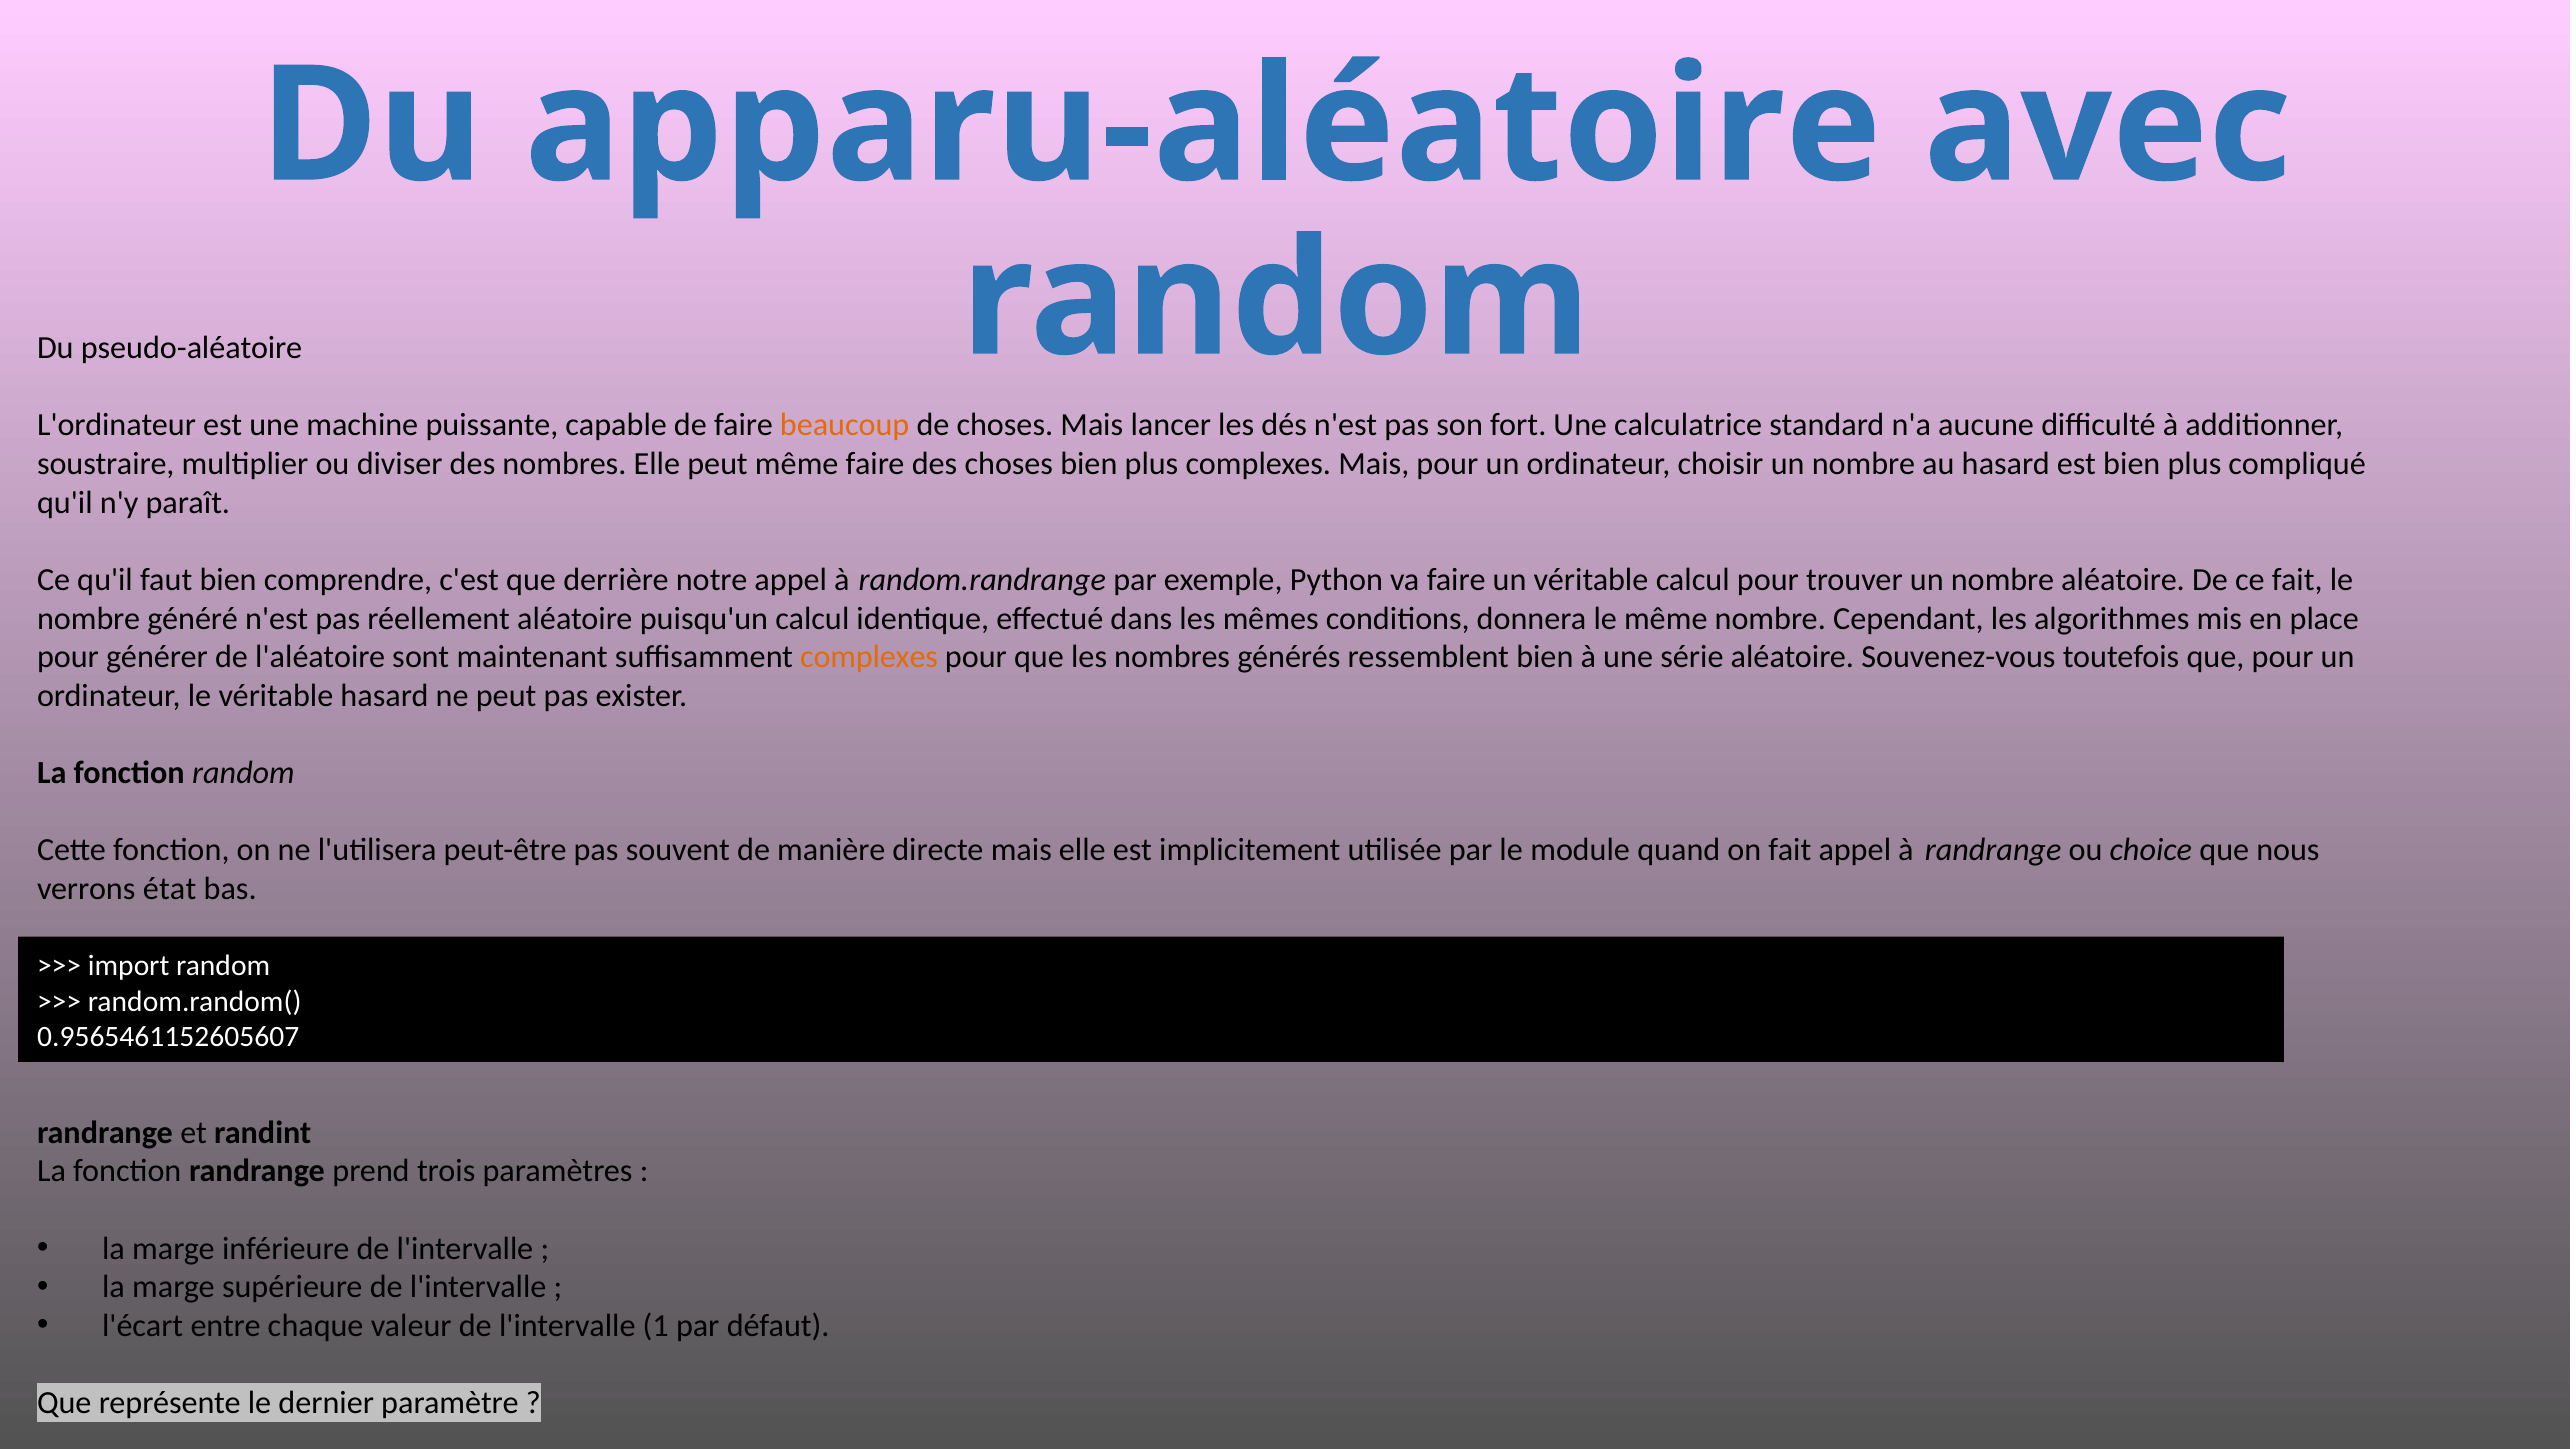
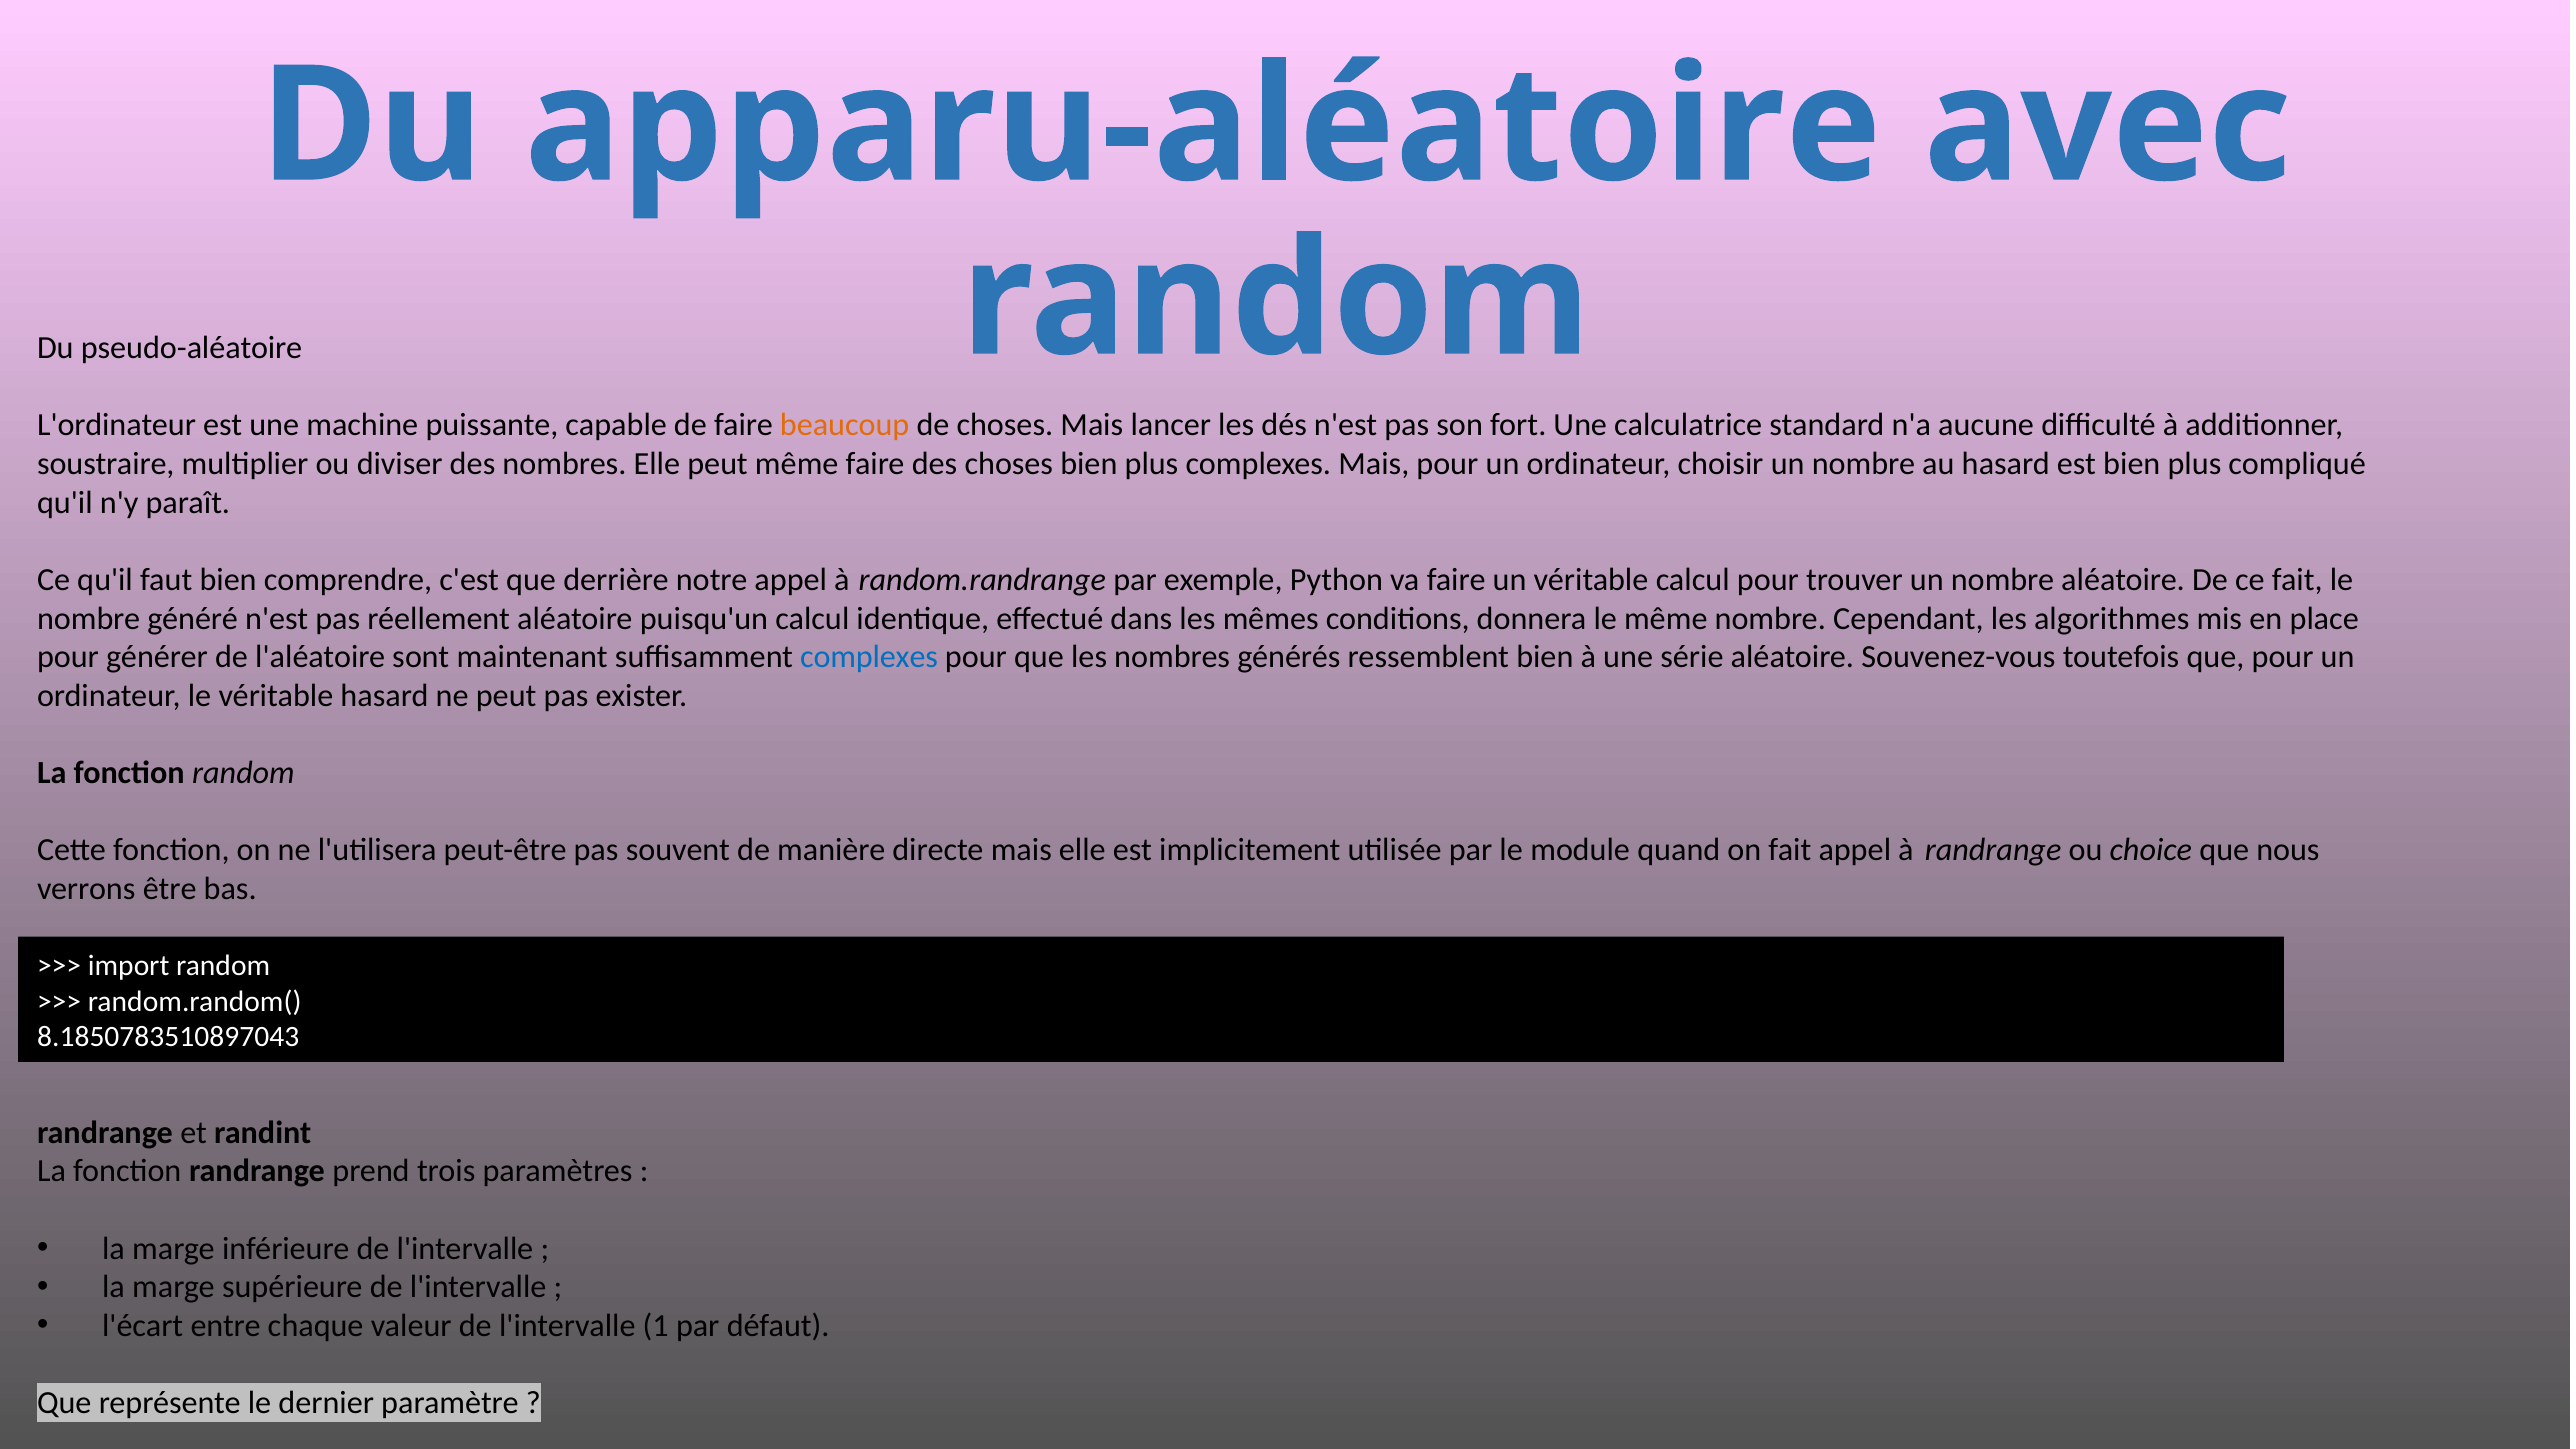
complexes colour: orange -> blue (869, 657)
état: état -> être (170, 889)
0.9565461152605607: 0.9565461152605607 -> 8.1850783510897043 (168, 1037)
